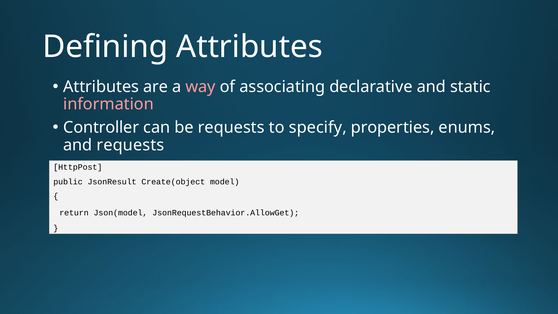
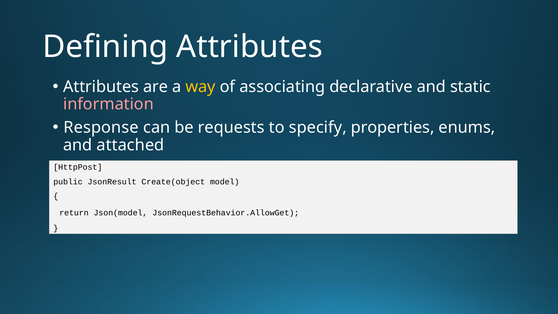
way colour: pink -> yellow (201, 87)
Controller: Controller -> Response (101, 128)
and requests: requests -> attached (130, 145)
